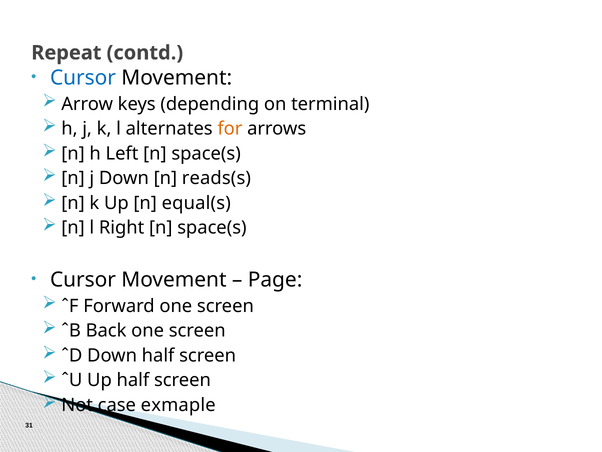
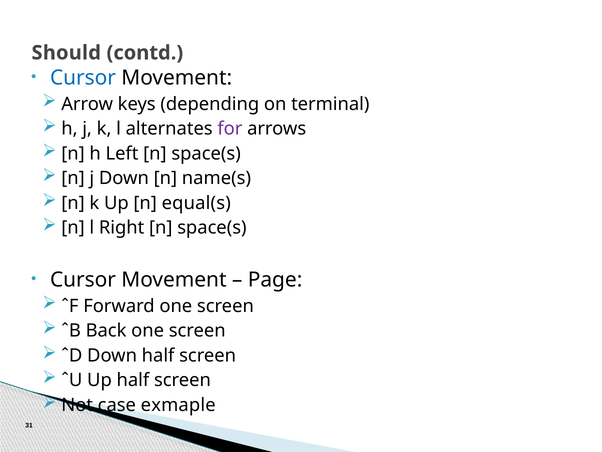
Repeat: Repeat -> Should (66, 53)
for colour: orange -> purple (230, 129)
reads(s: reads(s -> name(s (216, 178)
